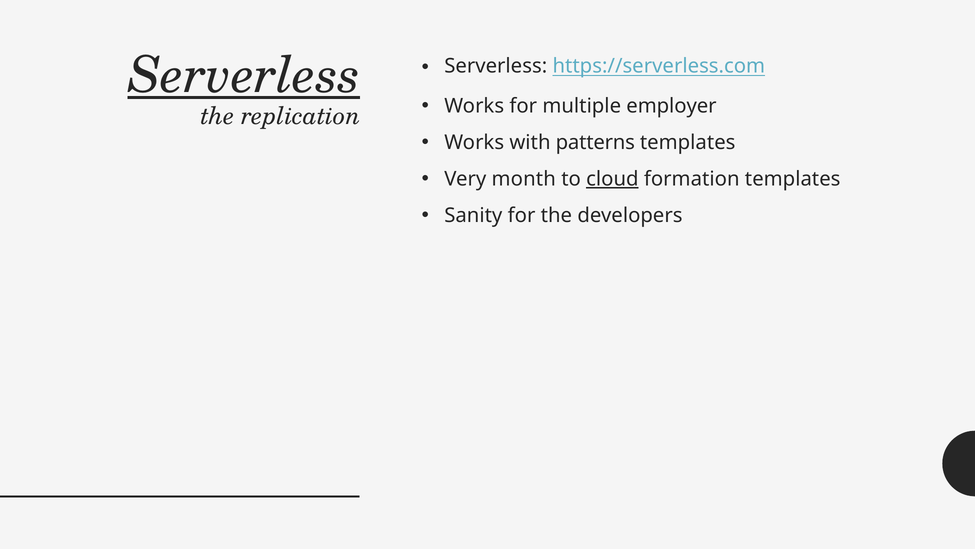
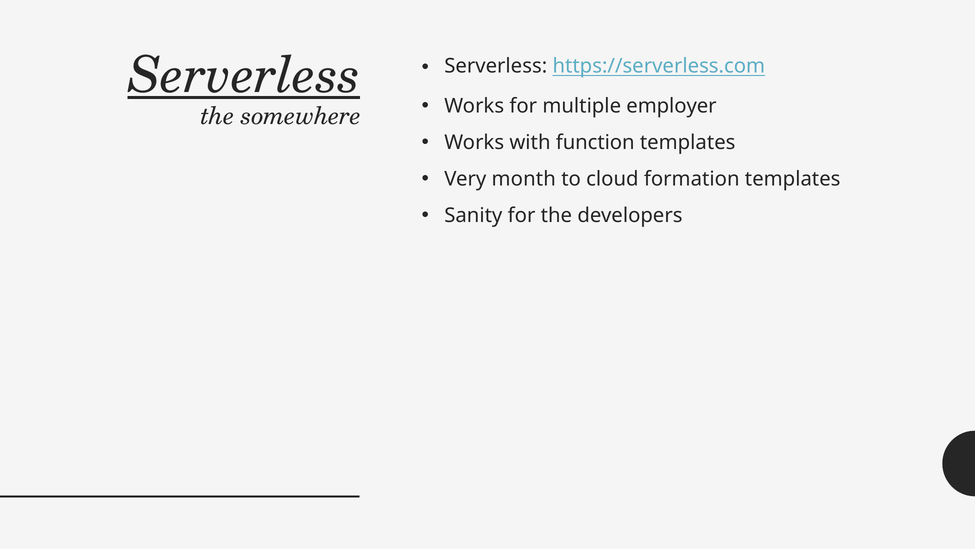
replication: replication -> somewhere (301, 116)
patterns: patterns -> function (595, 142)
cloud underline: present -> none (612, 179)
